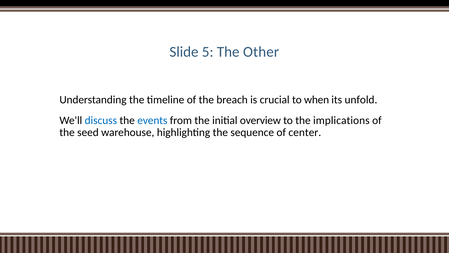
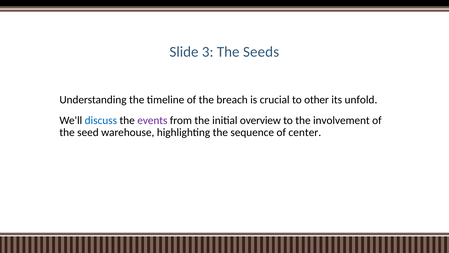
5: 5 -> 3 (208, 52)
Other: Other -> Seeds (261, 52)
when: when -> other (317, 100)
events colour: blue -> purple (152, 120)
implications: implications -> involvement (341, 120)
